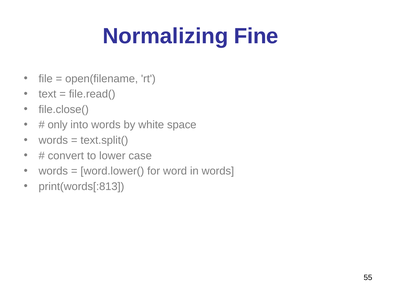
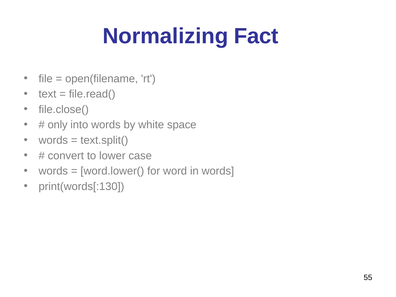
Fine: Fine -> Fact (256, 36)
print(words[:813: print(words[:813 -> print(words[:130 (81, 186)
